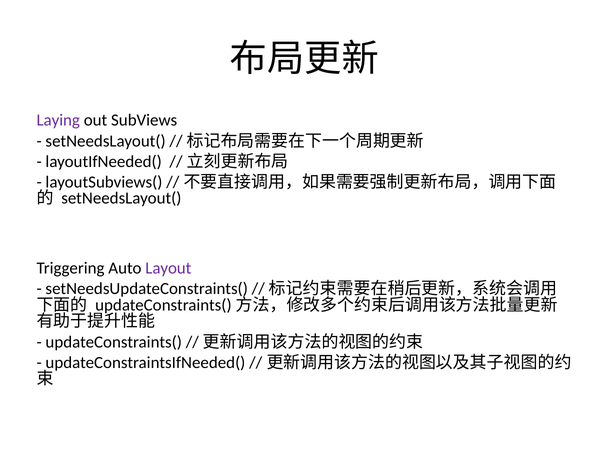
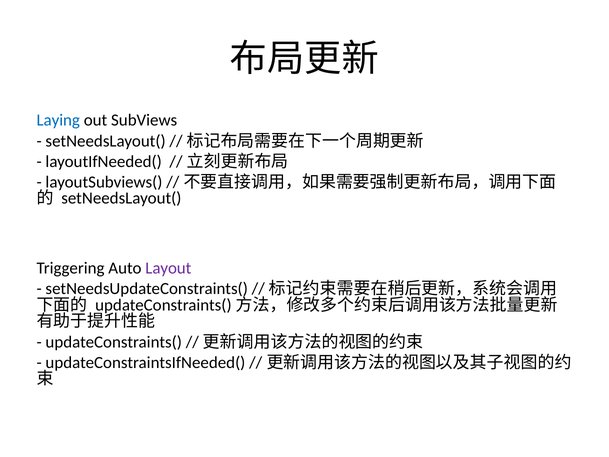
Laying colour: purple -> blue (58, 120)
